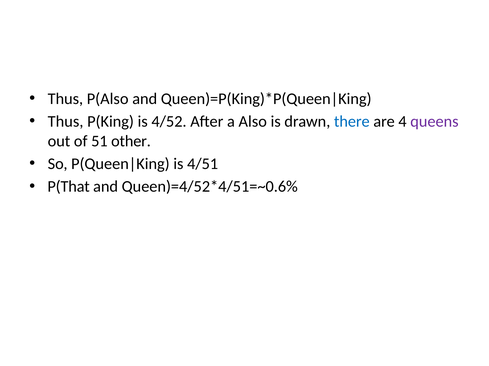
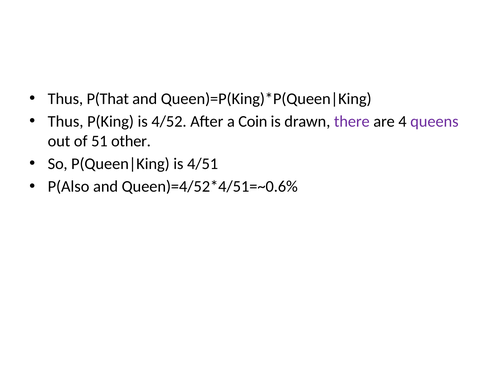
P(Also: P(Also -> P(That (108, 99)
Also: Also -> Coin (253, 122)
there colour: blue -> purple (352, 122)
P(That: P(That -> P(Also (69, 187)
